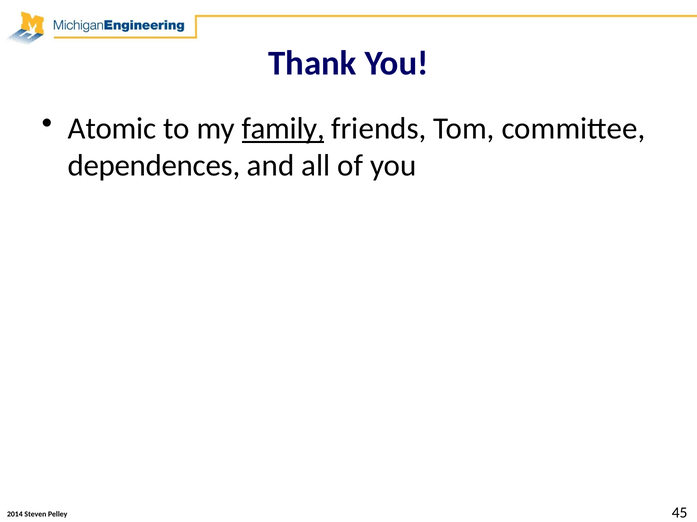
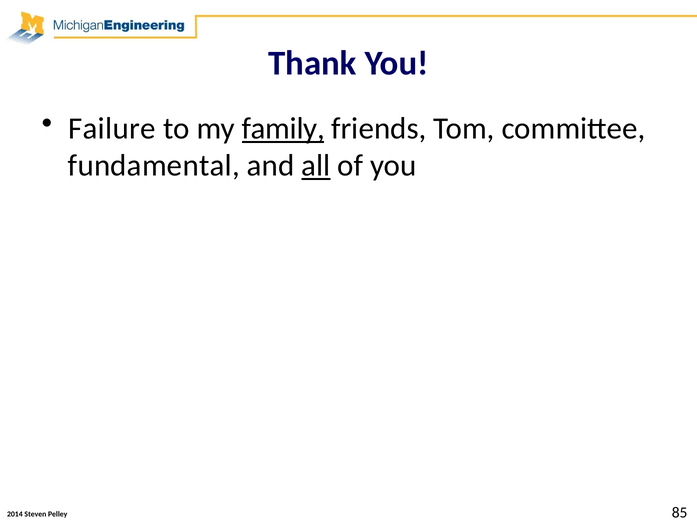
Atomic: Atomic -> Failure (112, 129)
dependences: dependences -> fundamental (154, 166)
all underline: none -> present (316, 166)
45: 45 -> 85 (680, 513)
